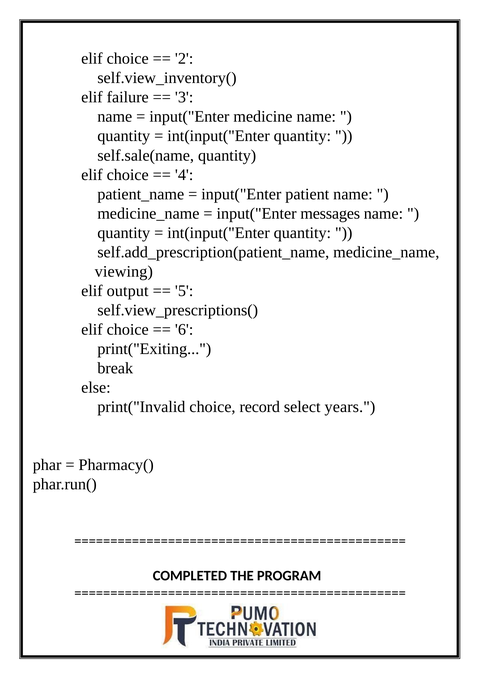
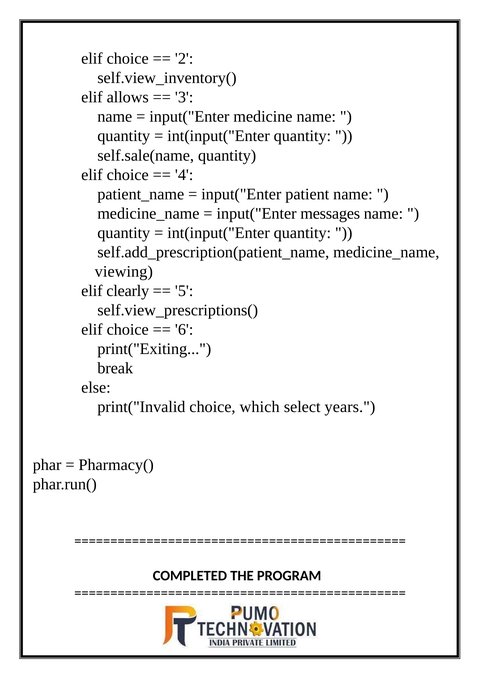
failure: failure -> allows (128, 97)
output: output -> clearly (128, 291)
record: record -> which (260, 407)
